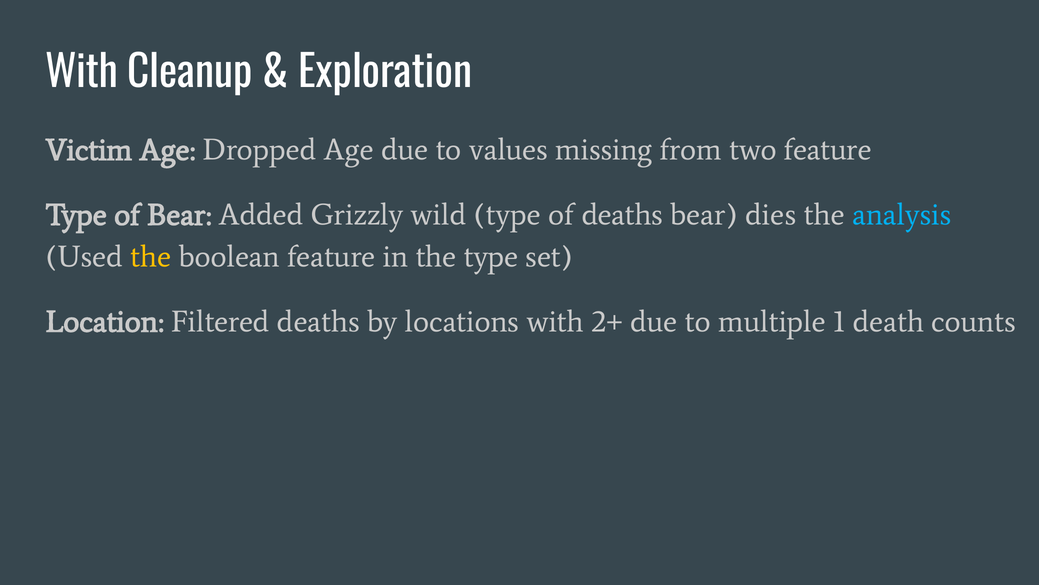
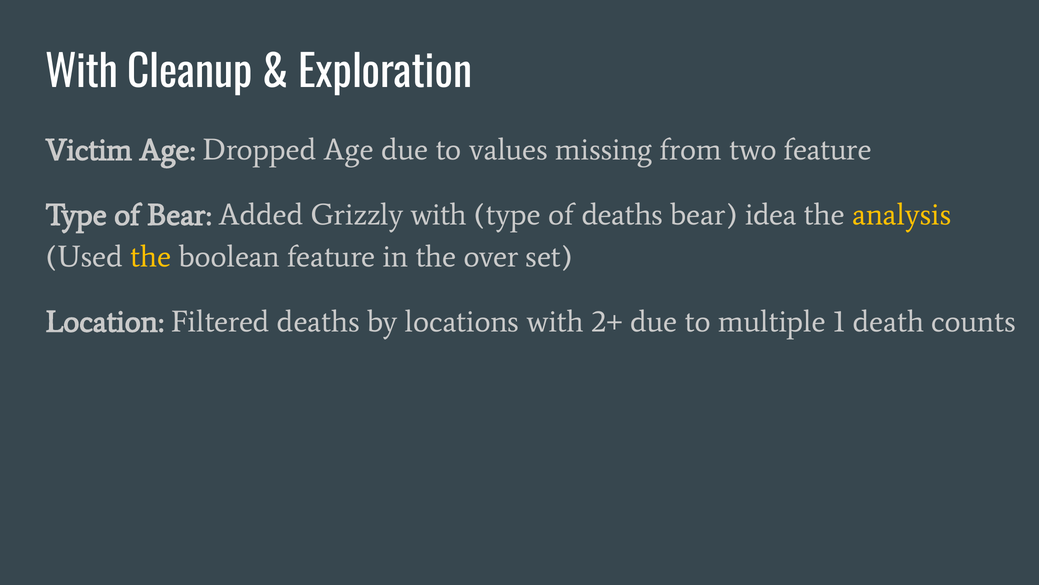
Grizzly wild: wild -> with (439, 215)
dies: dies -> idea (771, 215)
analysis colour: light blue -> yellow (902, 215)
the type: type -> over (491, 256)
